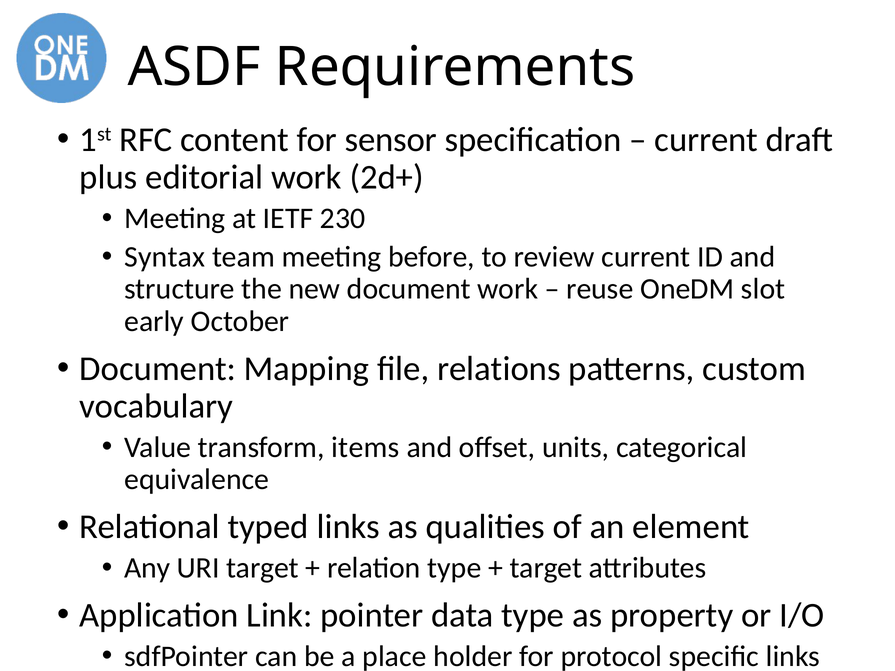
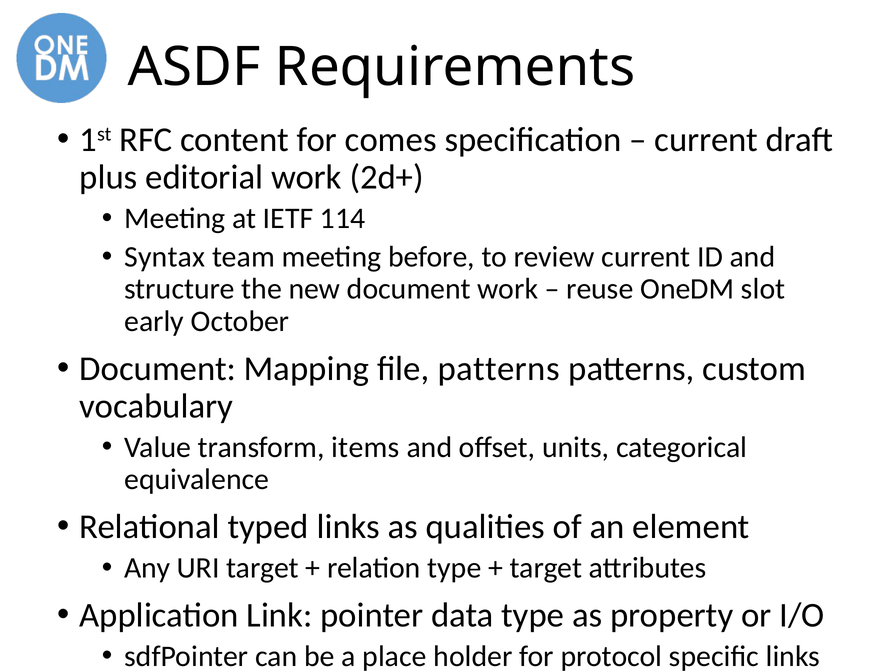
sensor: sensor -> comes (391, 140)
230: 230 -> 114 (343, 219)
file relations: relations -> patterns (499, 369)
